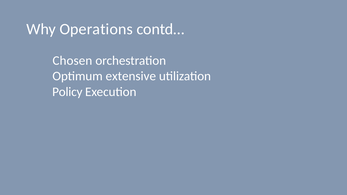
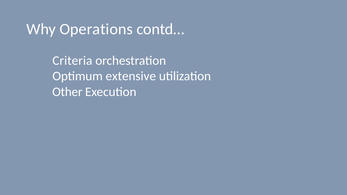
Chosen: Chosen -> Criteria (72, 61)
Policy: Policy -> Other (67, 92)
